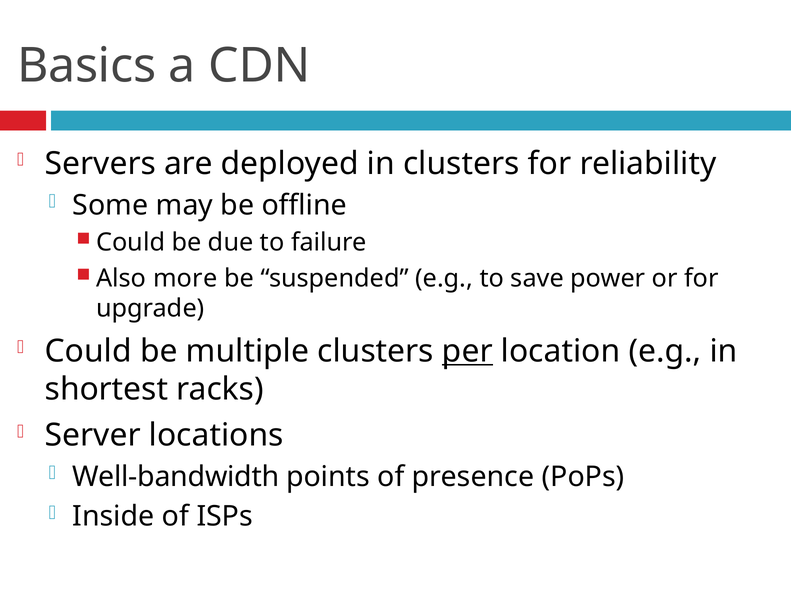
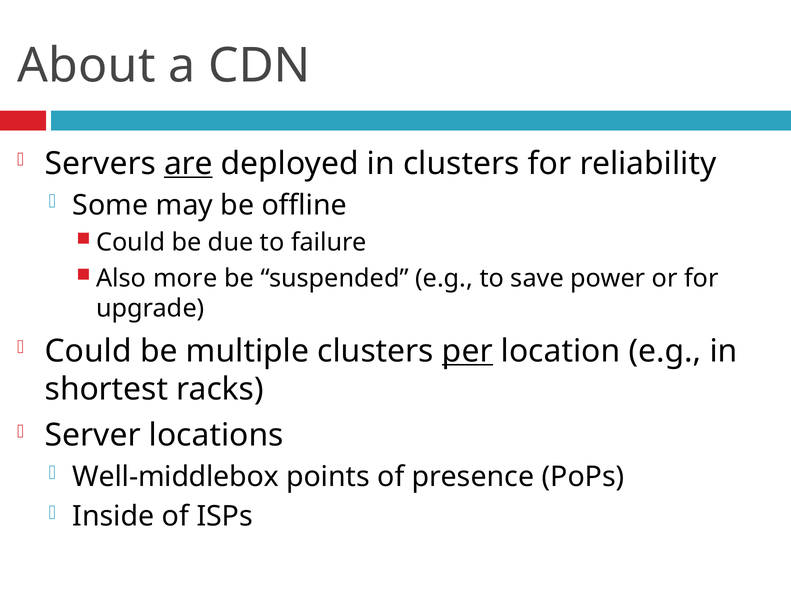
Basics: Basics -> About (86, 66)
are underline: none -> present (189, 164)
Well-bandwidth: Well-bandwidth -> Well-middlebox (176, 477)
